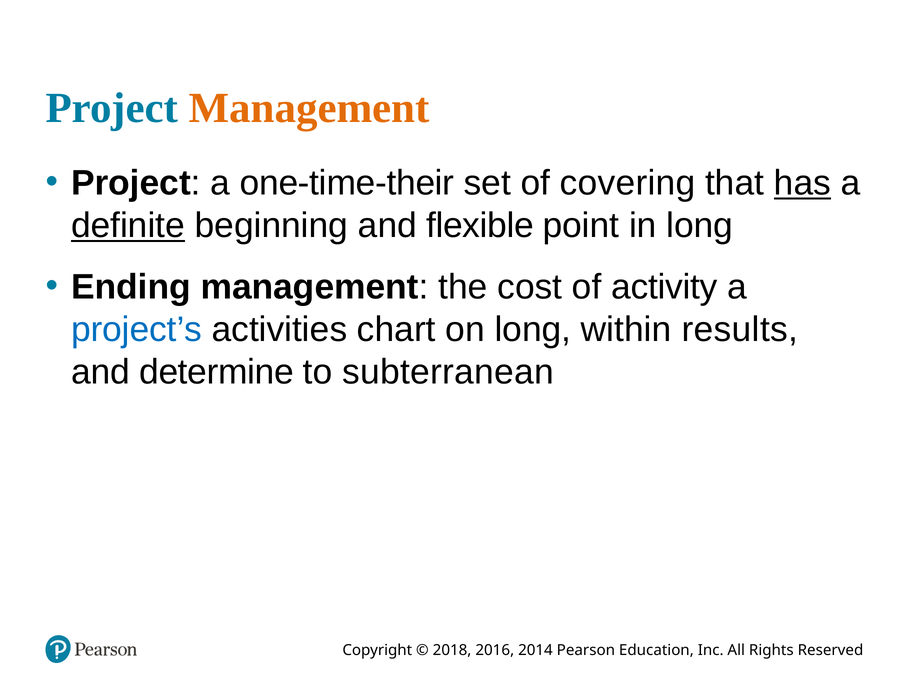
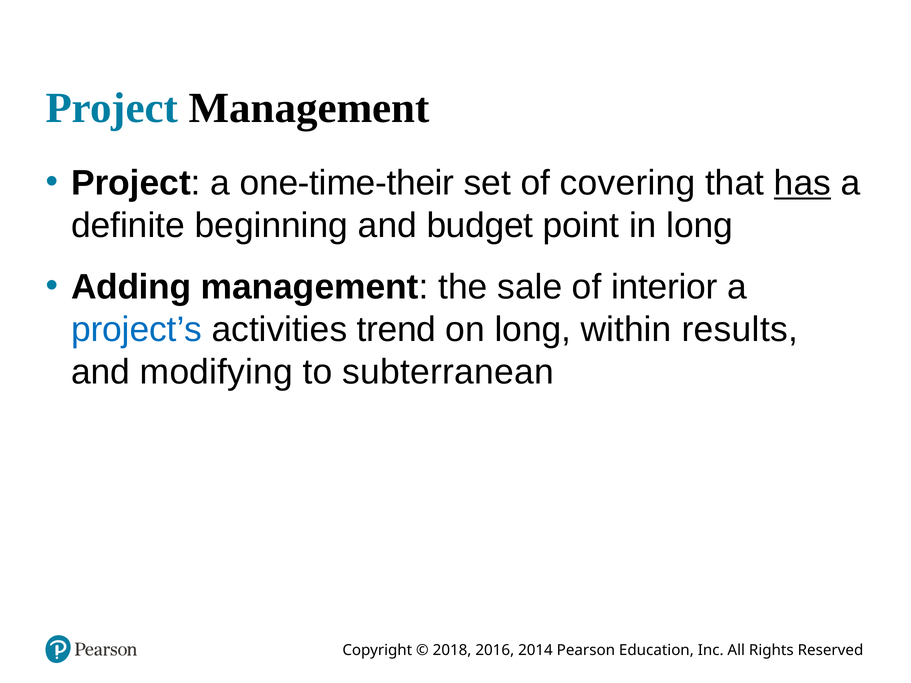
Management colour: orange -> black (309, 108)
definite underline: present -> none (128, 226)
flexible: flexible -> budget (480, 226)
Ending: Ending -> Adding (131, 287)
cost: cost -> sale (530, 287)
activity: activity -> interior (664, 287)
chart: chart -> trend (397, 330)
determine: determine -> modifying (216, 372)
